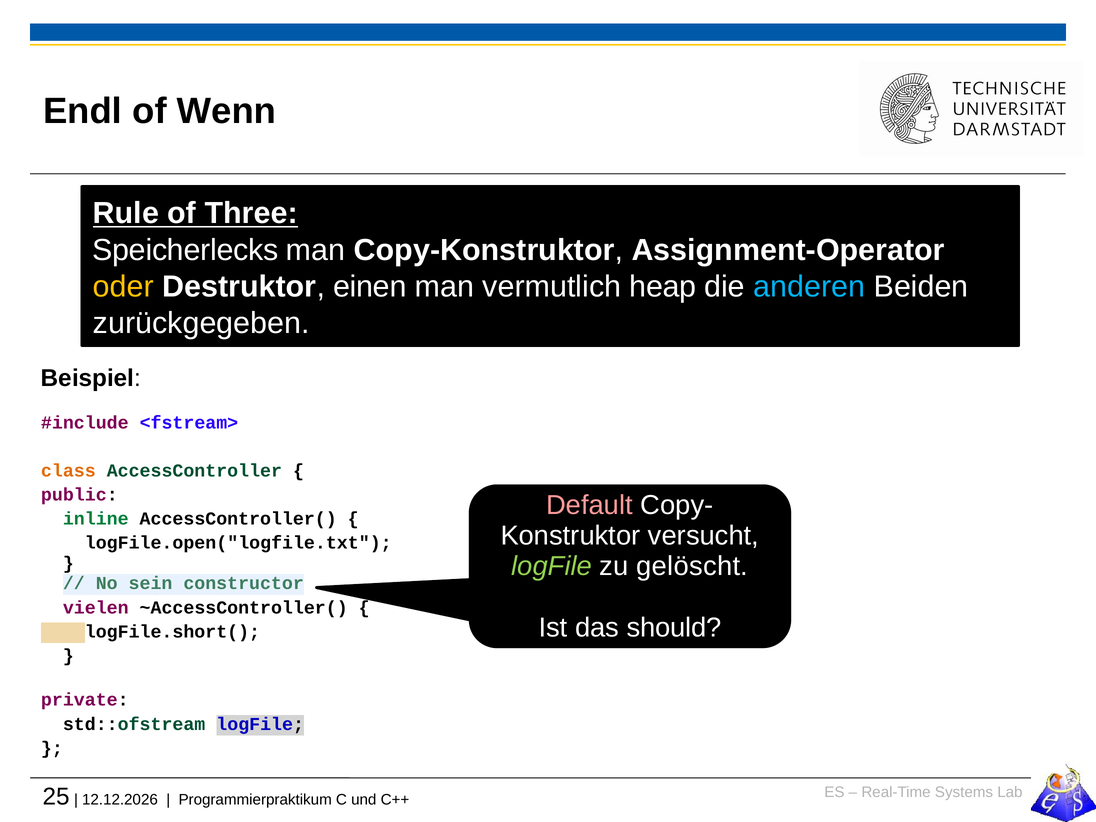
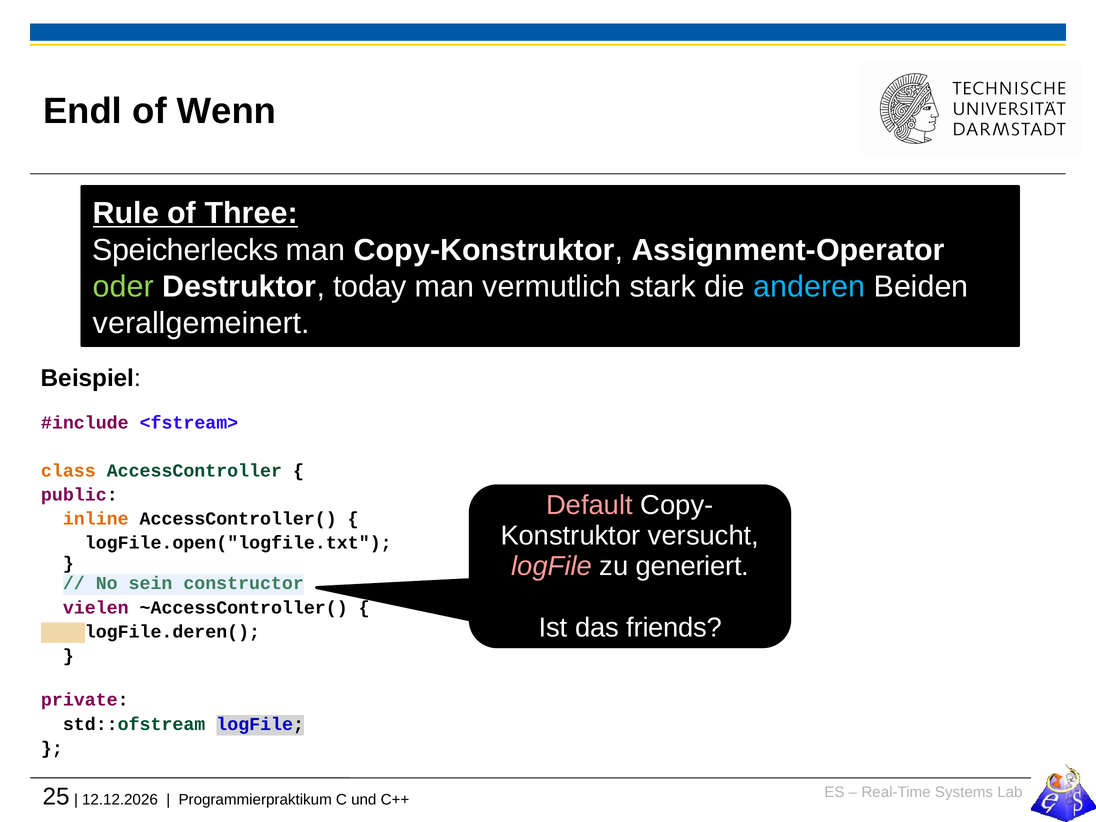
oder colour: yellow -> light green (123, 287)
einen: einen -> today (370, 287)
heap: heap -> stark (663, 287)
zurückgegeben: zurückgegeben -> verallgemeinert (201, 323)
inline colour: green -> orange (96, 519)
logFile colour: light green -> pink (552, 566)
gelöscht: gelöscht -> generiert (692, 566)
should: should -> friends (674, 628)
logFile.short(: logFile.short( -> logFile.deren( (172, 632)
